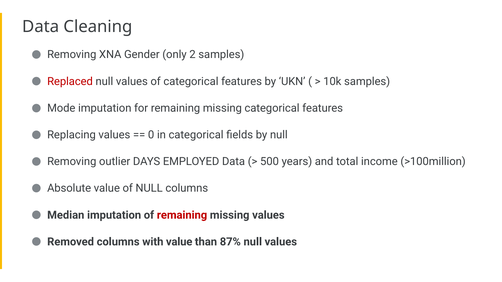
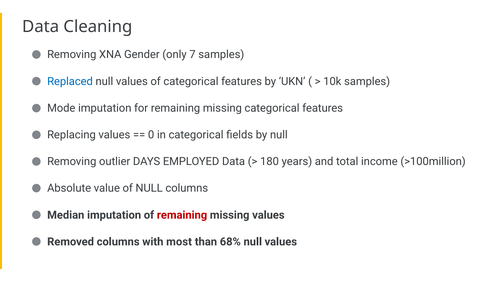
2: 2 -> 7 (193, 55)
Replaced colour: red -> blue (70, 81)
500: 500 -> 180 (270, 162)
with value: value -> most (179, 242)
87%: 87% -> 68% (230, 242)
